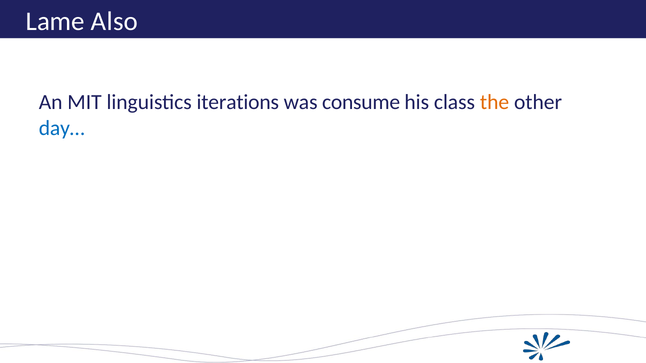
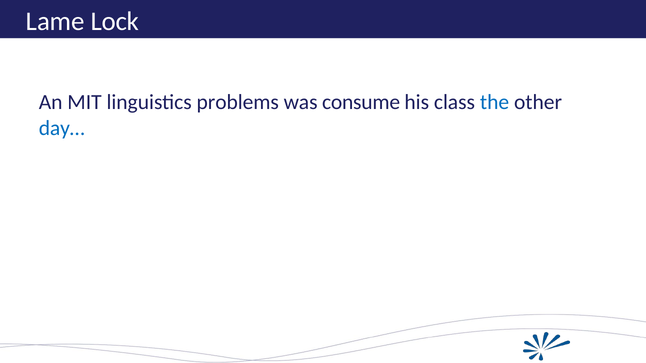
Also: Also -> Lock (115, 21)
iterations: iterations -> problems (238, 102)
the colour: orange -> blue (495, 102)
